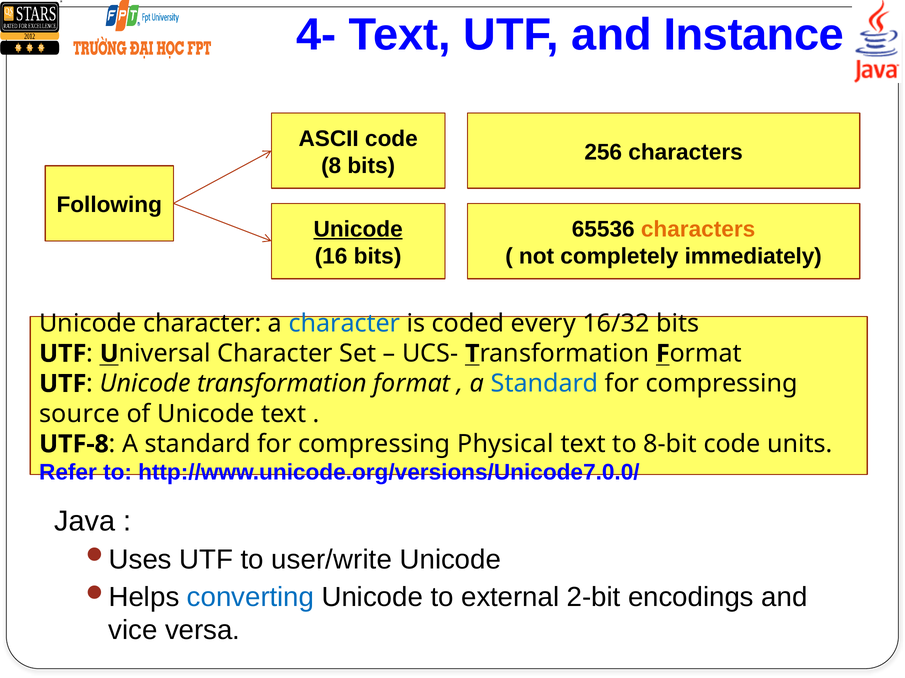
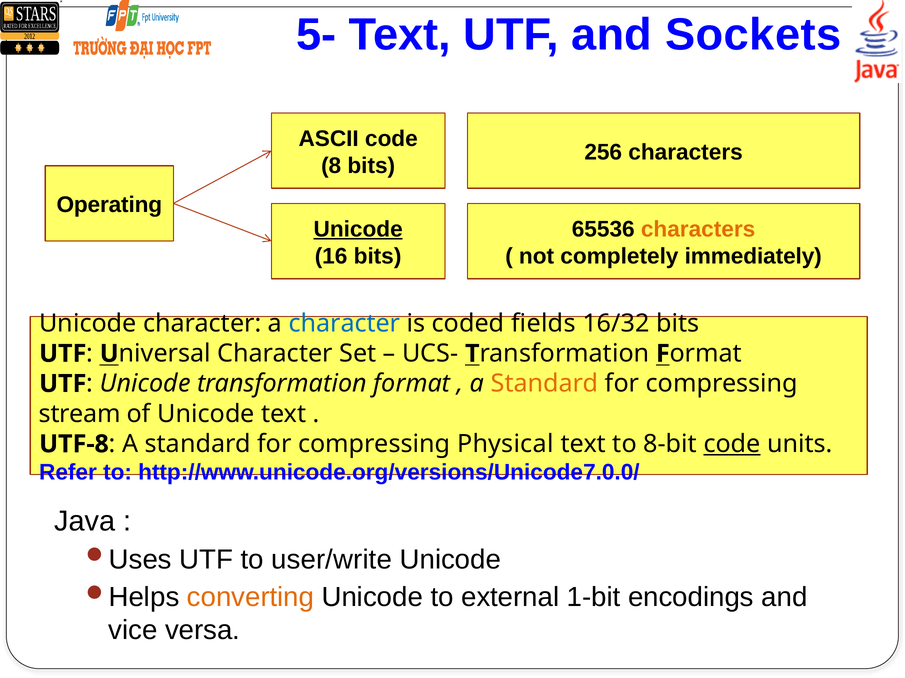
4-: 4- -> 5- (316, 35)
Instance: Instance -> Sockets (753, 35)
Following: Following -> Operating (109, 205)
every: every -> fields (543, 324)
Standard colour: blue -> orange (545, 384)
source: source -> stream (80, 414)
code underline: none -> present (732, 444)
converting colour: blue -> orange (251, 598)
2-bit: 2-bit -> 1-bit (594, 598)
